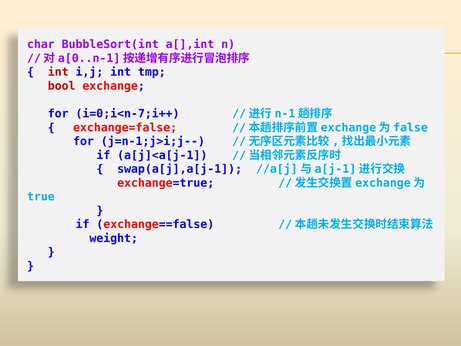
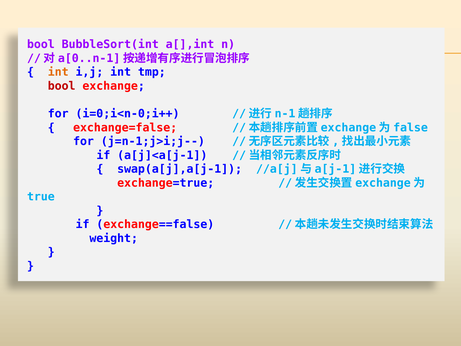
char: char -> bool (41, 44)
int colour: red -> orange (58, 72)
i=0;i<n-7;i++: i=0;i<n-7;i++ -> i=0;i<n-0;i++ (128, 114)
